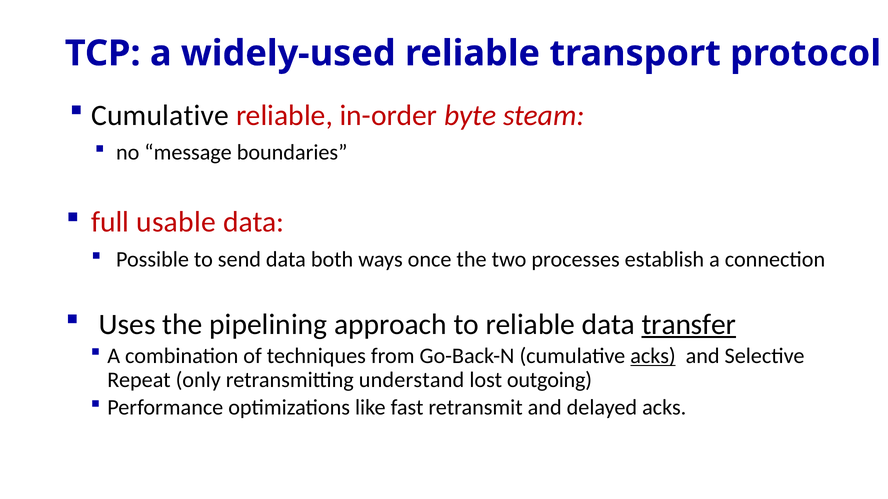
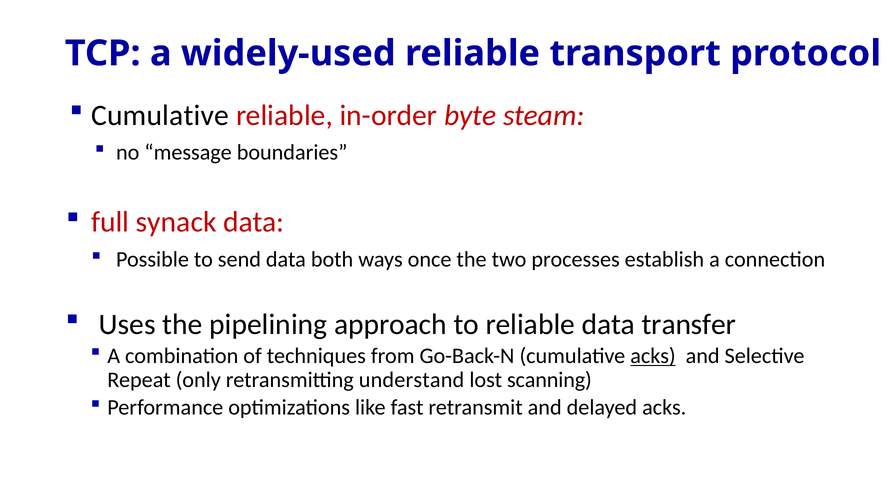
usable: usable -> synack (176, 222)
transfer underline: present -> none (689, 325)
outgoing: outgoing -> scanning (549, 380)
